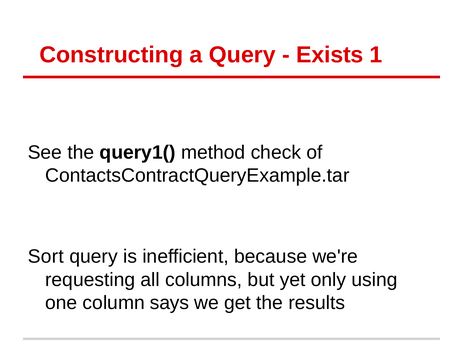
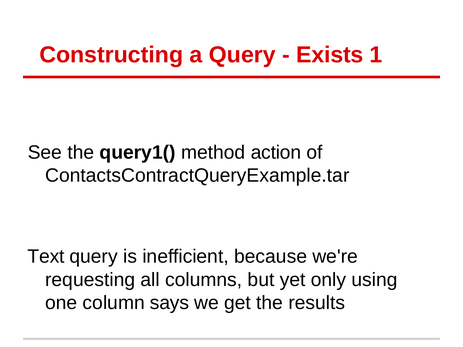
check: check -> action (276, 153)
Sort: Sort -> Text (46, 257)
